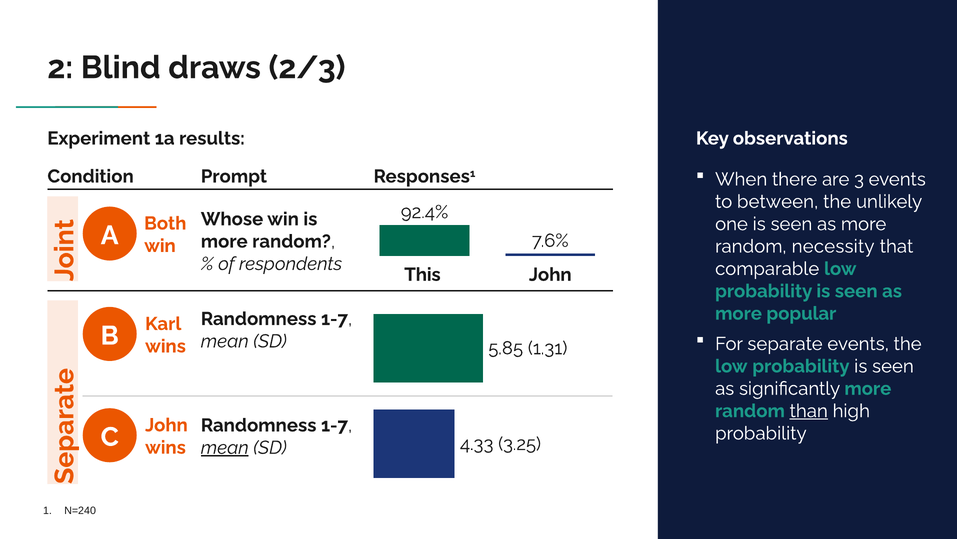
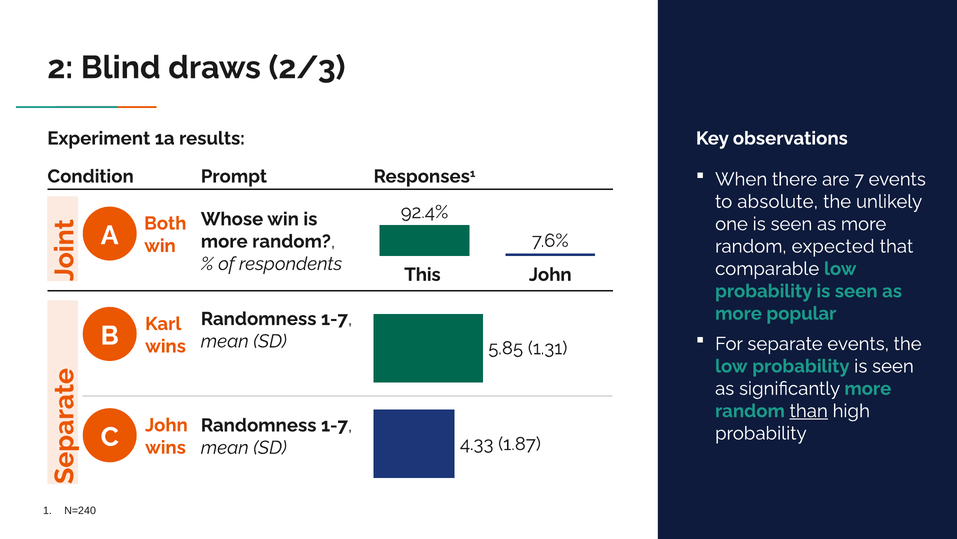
3: 3 -> 7 (859, 179)
between: between -> absolute (778, 201)
necessity: necessity -> expected (833, 246)
3.25: 3.25 -> 1.87 (520, 443)
mean underline: present -> none (225, 447)
